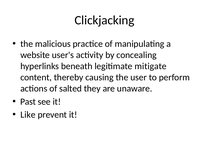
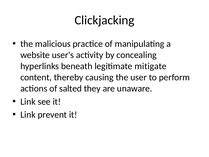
Past: Past -> Link (28, 101)
Like: Like -> Link (28, 114)
